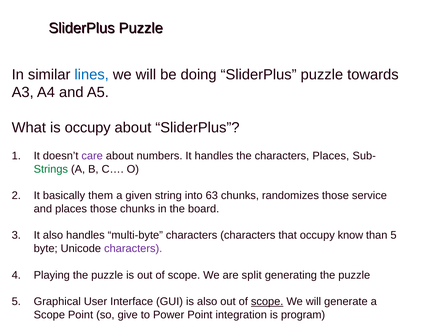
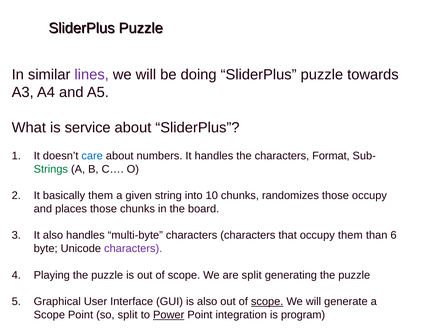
lines colour: blue -> purple (92, 74)
is occupy: occupy -> service (88, 127)
care colour: purple -> blue (92, 156)
characters Places: Places -> Format (331, 156)
63: 63 -> 10 (212, 195)
those service: service -> occupy (369, 195)
occupy know: know -> them (350, 235)
than 5: 5 -> 6 (394, 235)
so give: give -> split (128, 315)
Power underline: none -> present (169, 315)
